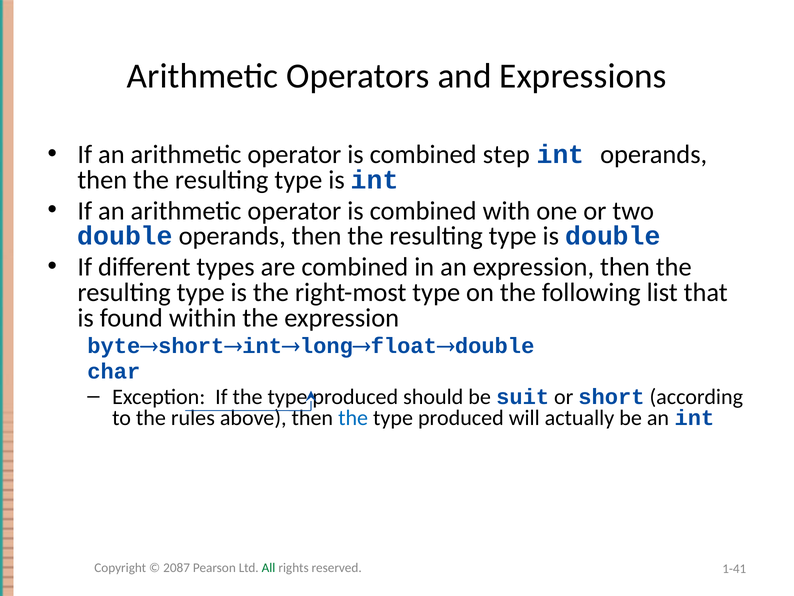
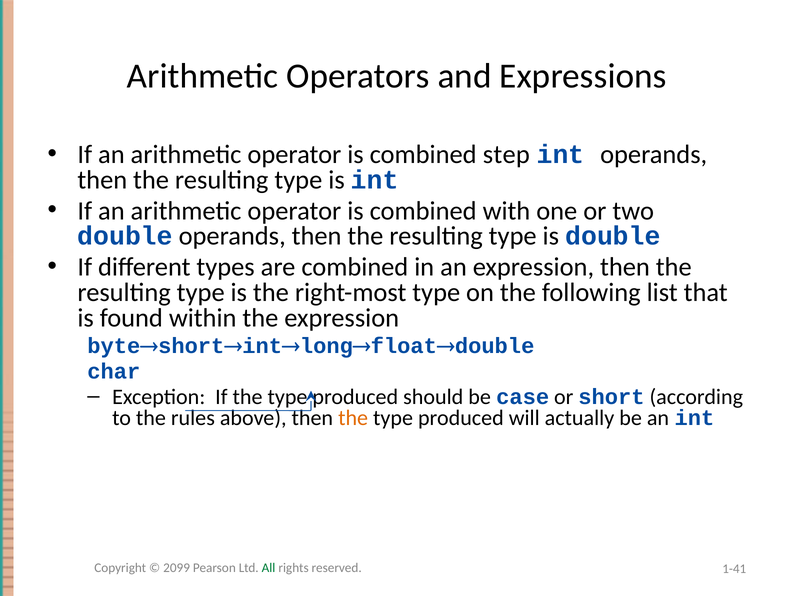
suit: suit -> case (523, 397)
the colour: blue -> orange (353, 418)
2087: 2087 -> 2099 (177, 567)
